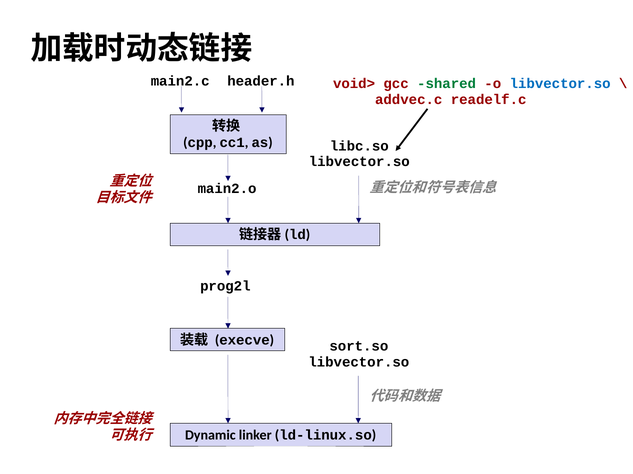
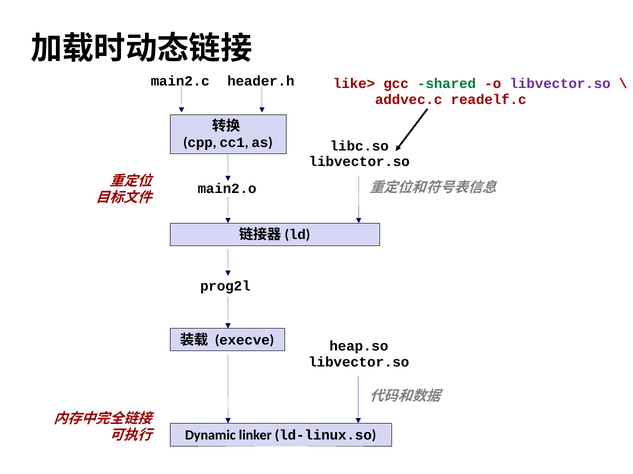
void>: void> -> like> (354, 84)
libvector.so colour: blue -> purple (560, 84)
sort.so: sort.so -> heap.so (359, 347)
